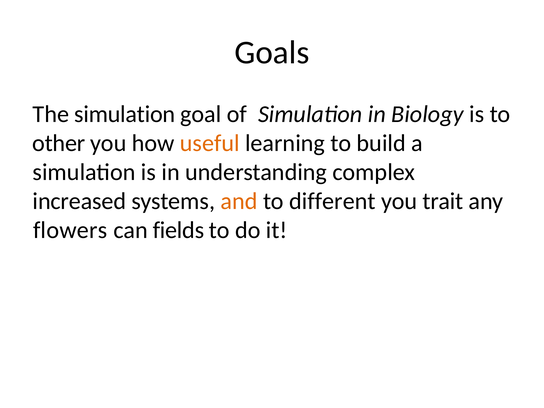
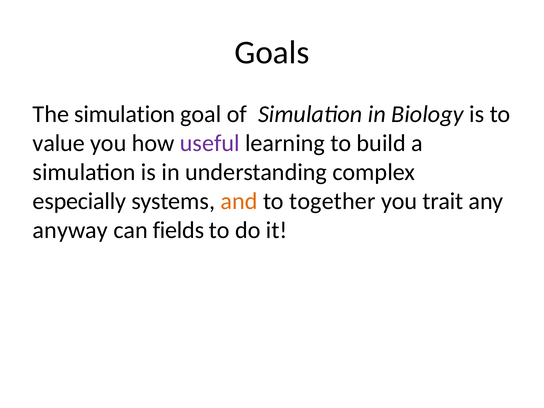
other: other -> value (59, 143)
useful colour: orange -> purple (210, 143)
increased: increased -> especially (79, 201)
different: different -> together (332, 201)
flowers: flowers -> anyway (70, 230)
